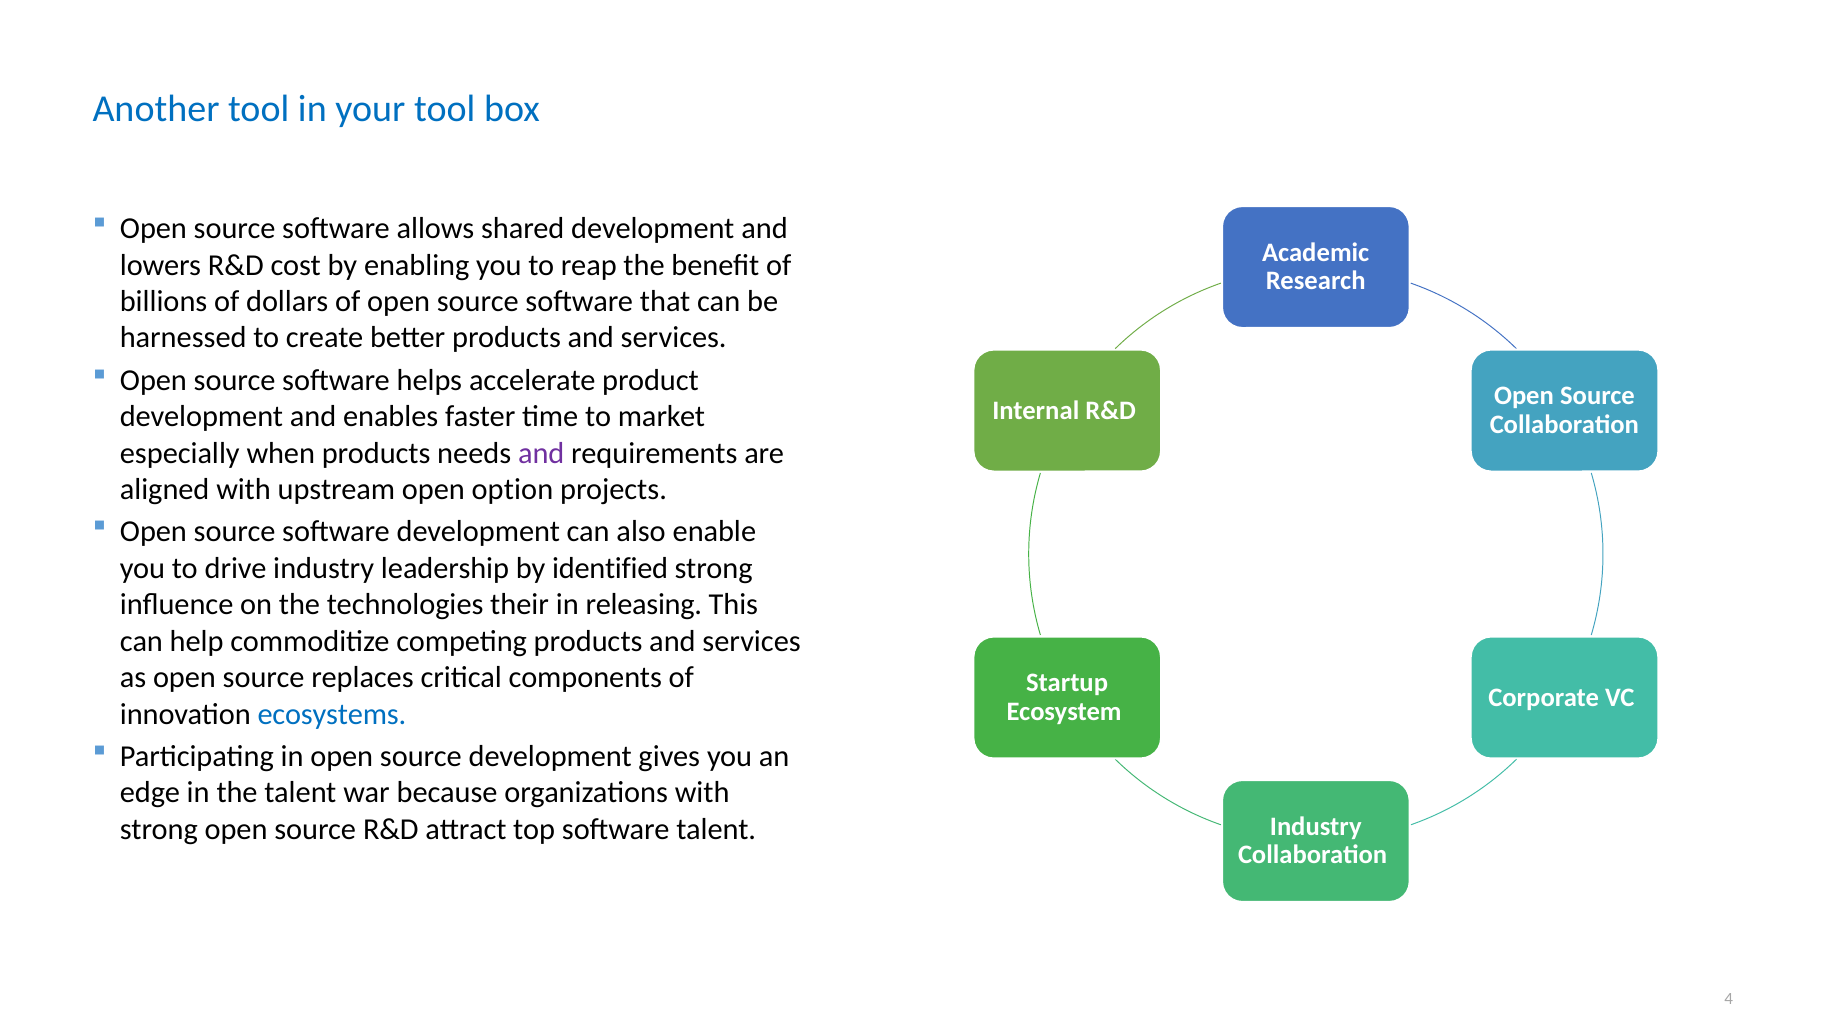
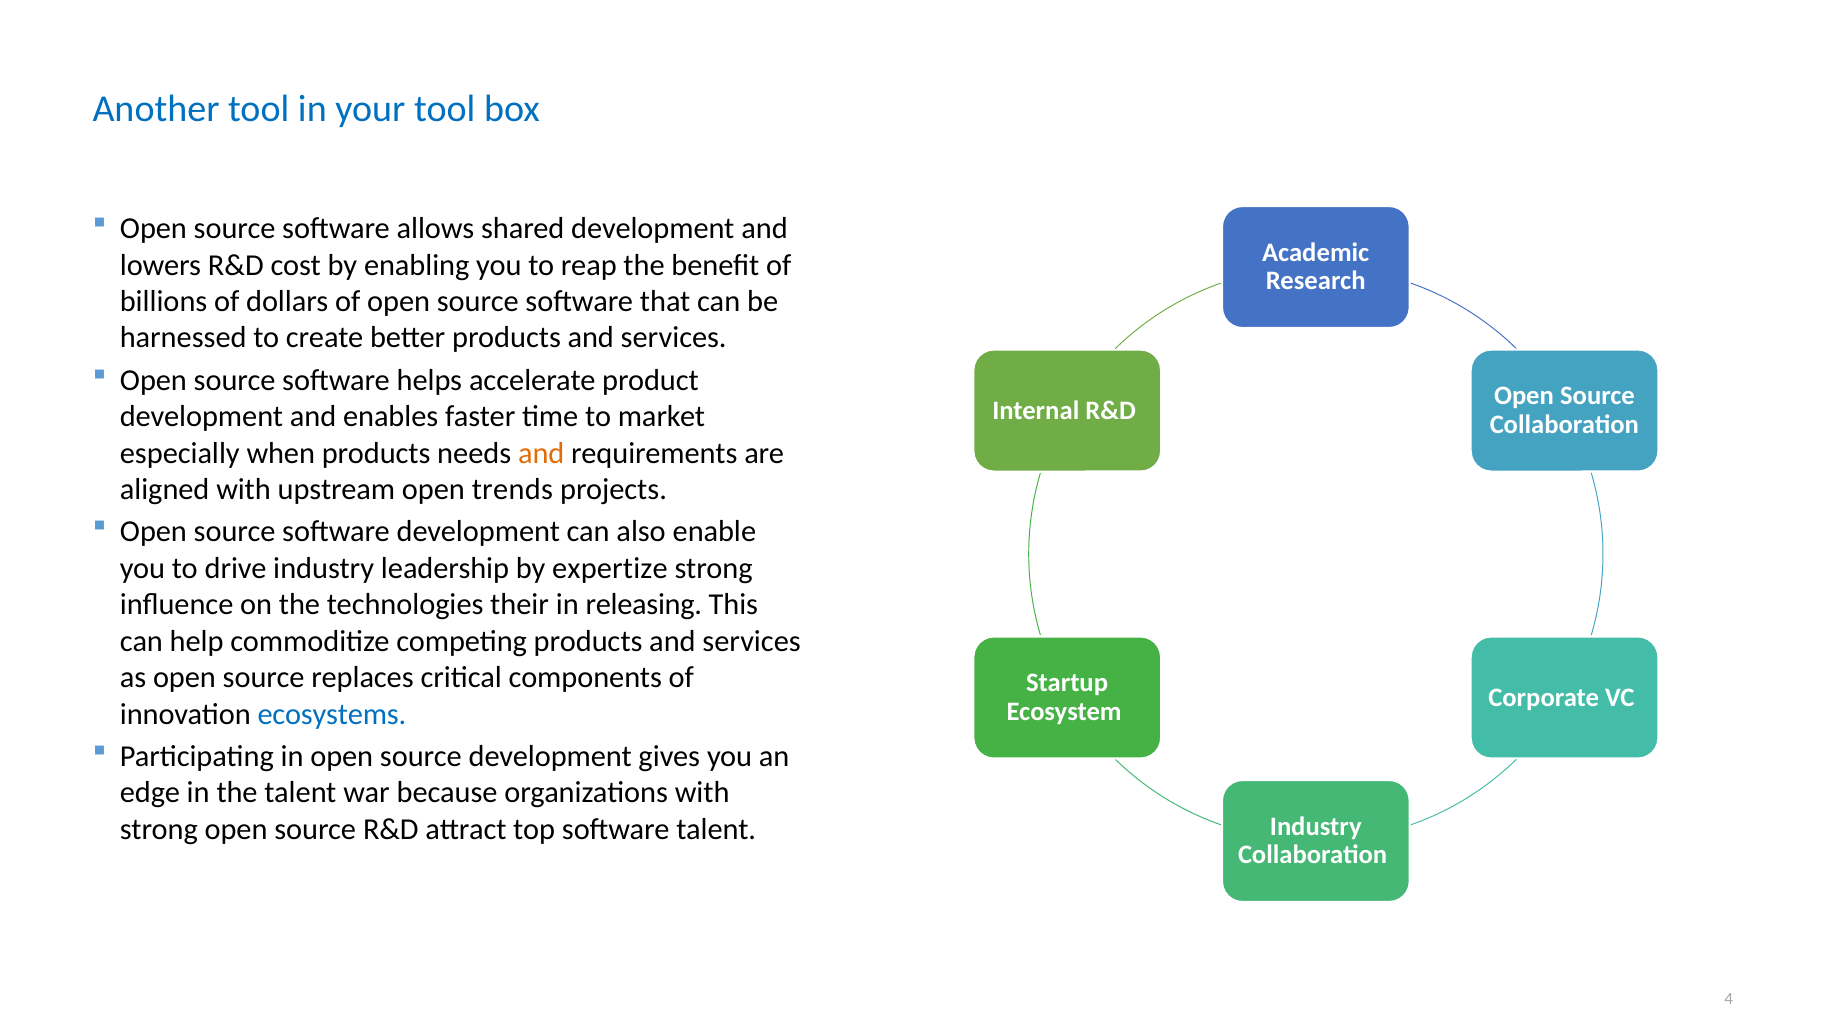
and colour: purple -> orange (541, 453)
option: option -> trends (512, 490)
identified: identified -> expertize (610, 568)
